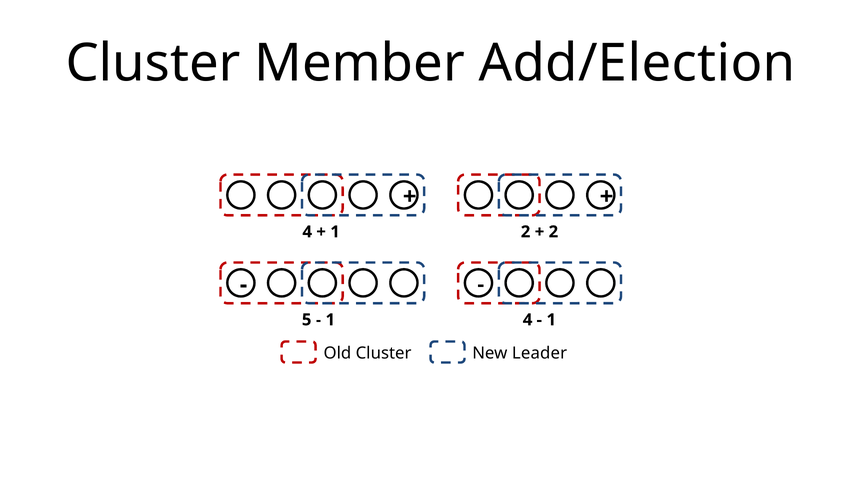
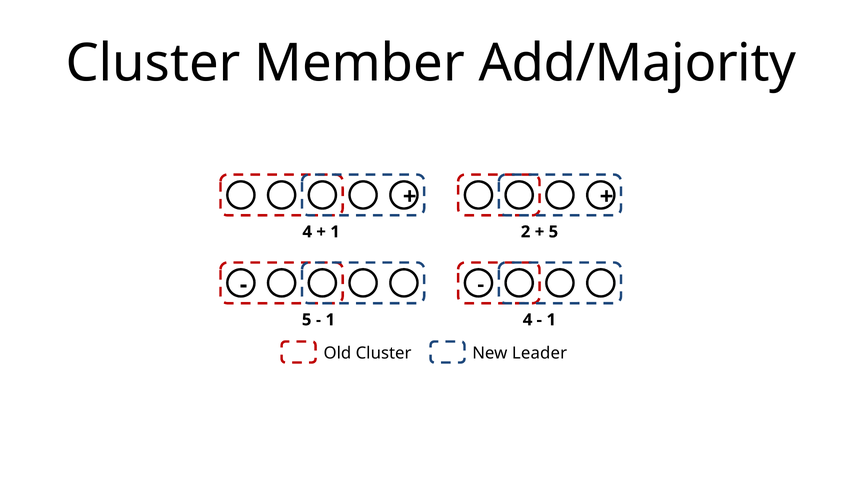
Add/Election: Add/Election -> Add/Majority (637, 63)
2: 2 -> 5 (553, 232)
